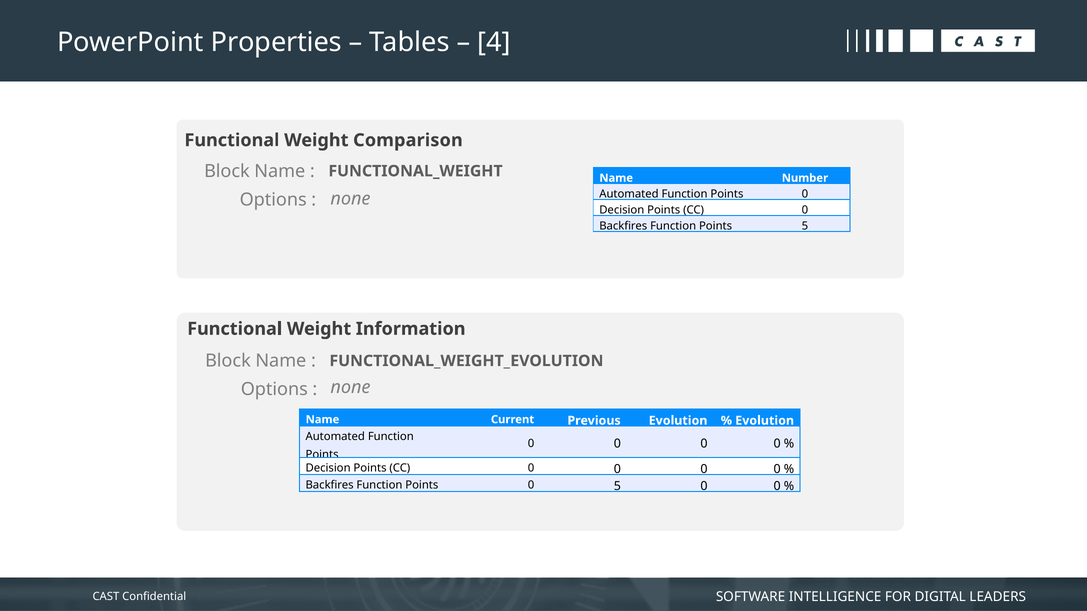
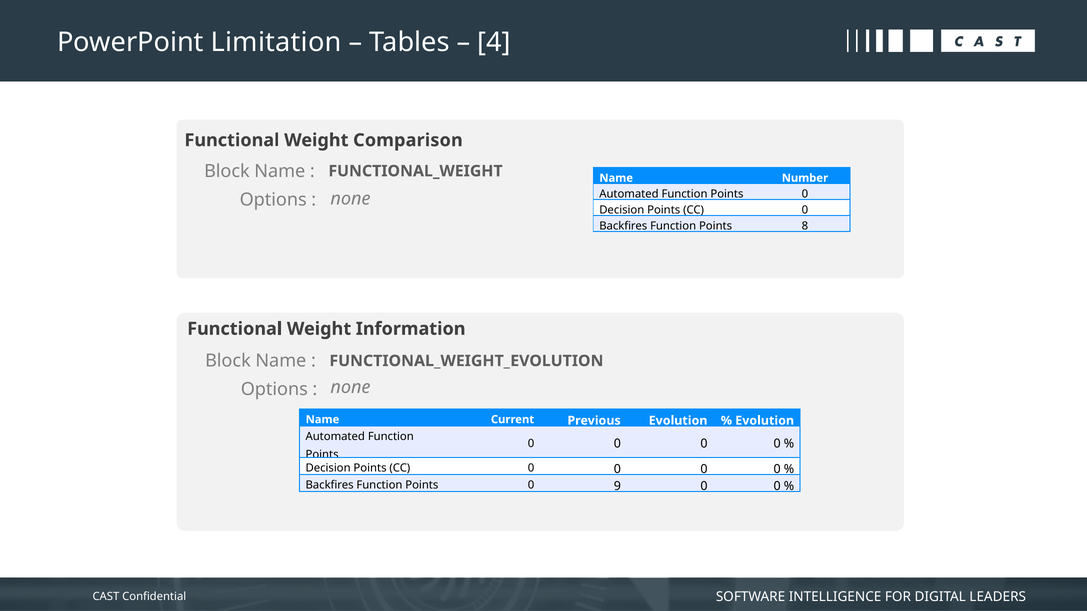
Properties: Properties -> Limitation (276, 42)
Points 5: 5 -> 8 (805, 226)
0 5: 5 -> 9 (617, 487)
